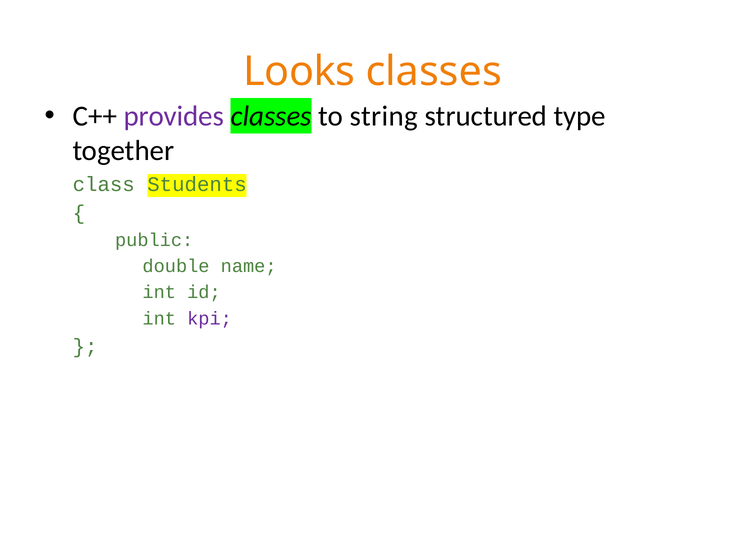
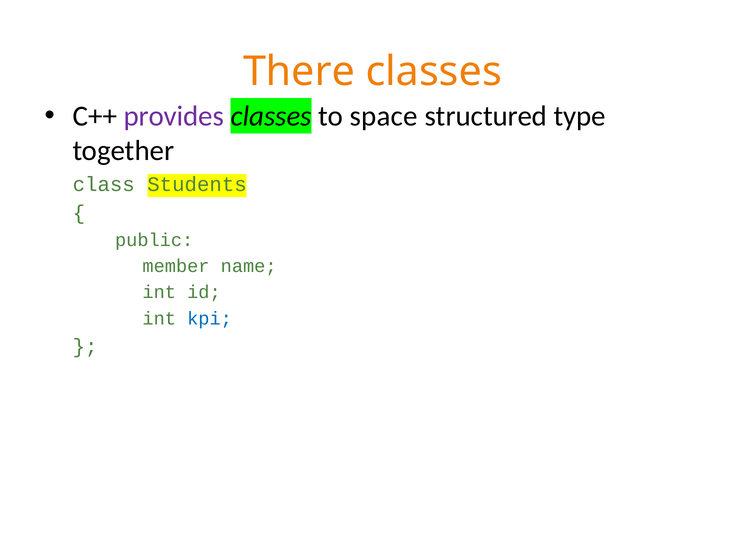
Looks: Looks -> There (299, 72)
string: string -> space (384, 116)
double: double -> member (176, 267)
kpi colour: purple -> blue (210, 319)
